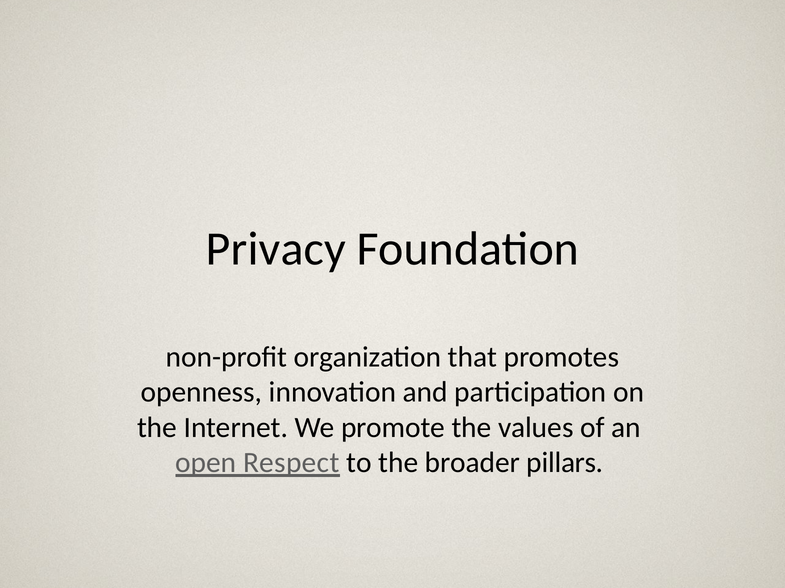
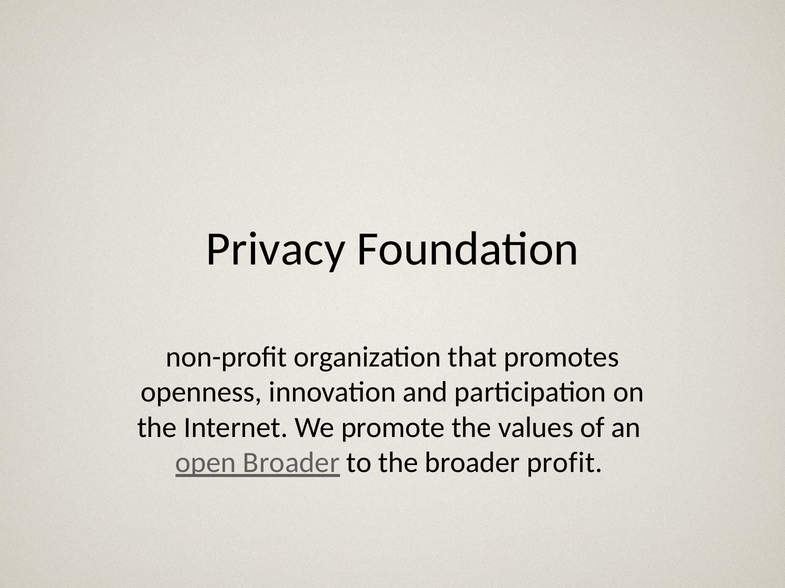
open Respect: Respect -> Broader (291, 463)
pillars: pillars -> profit (565, 463)
